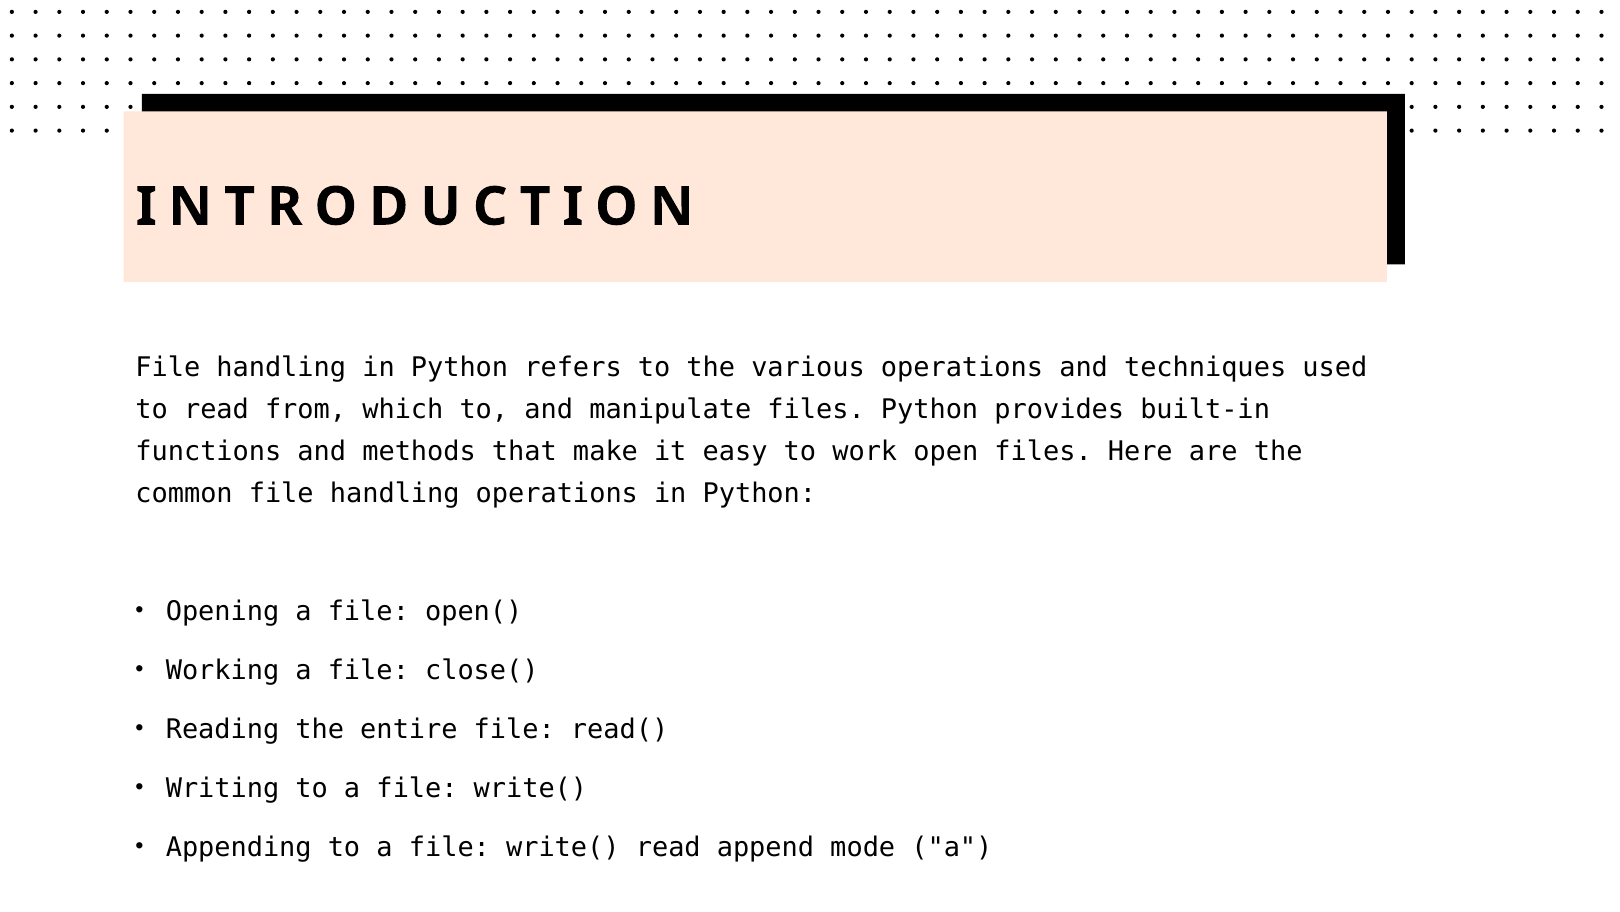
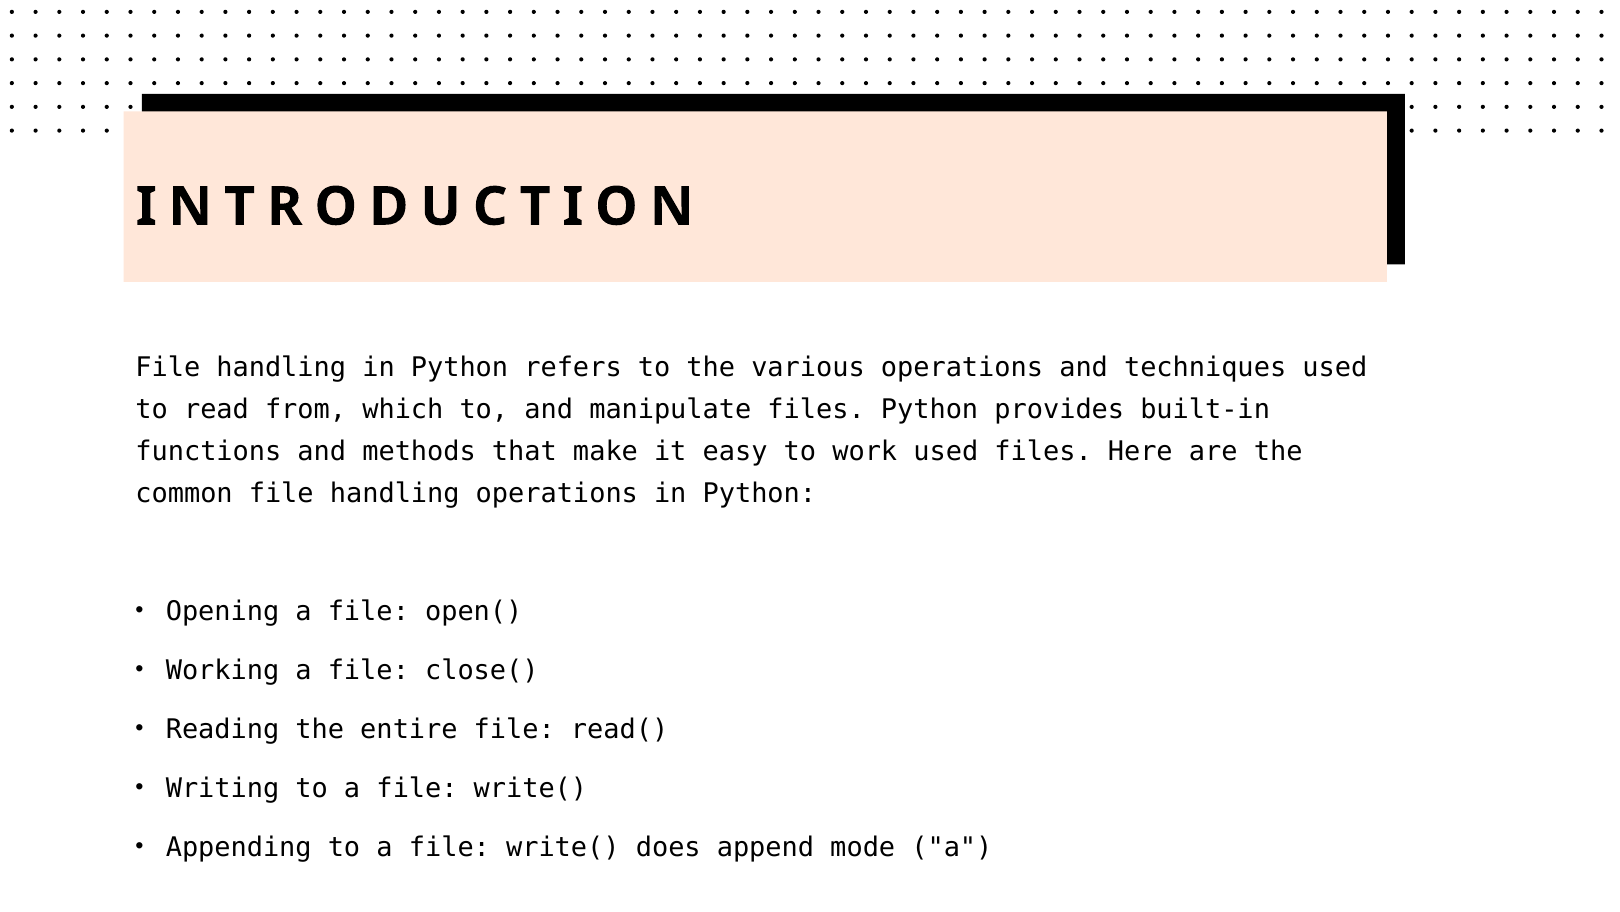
work open: open -> used (946, 451)
write( read: read -> does (668, 847)
